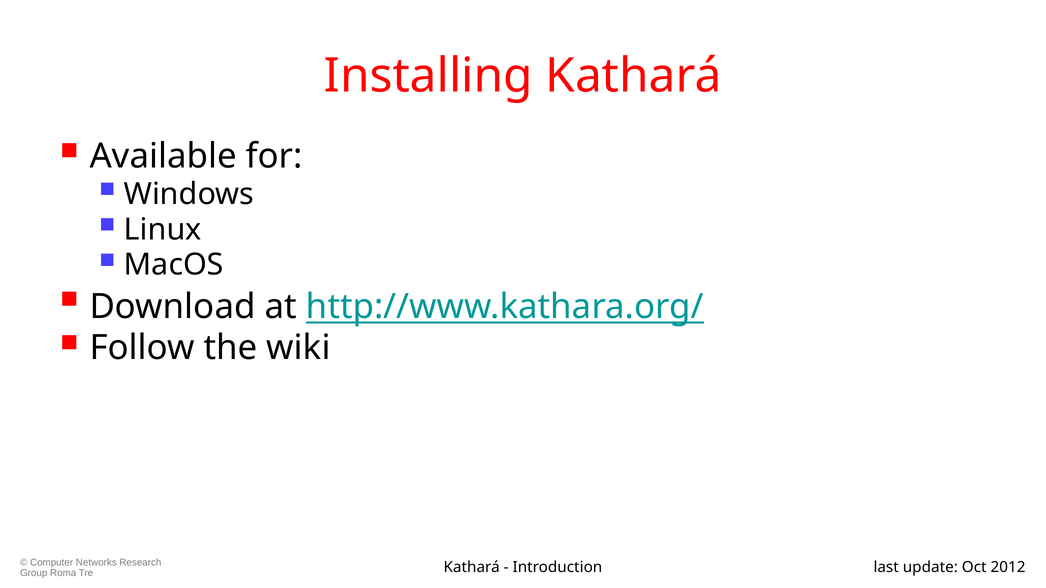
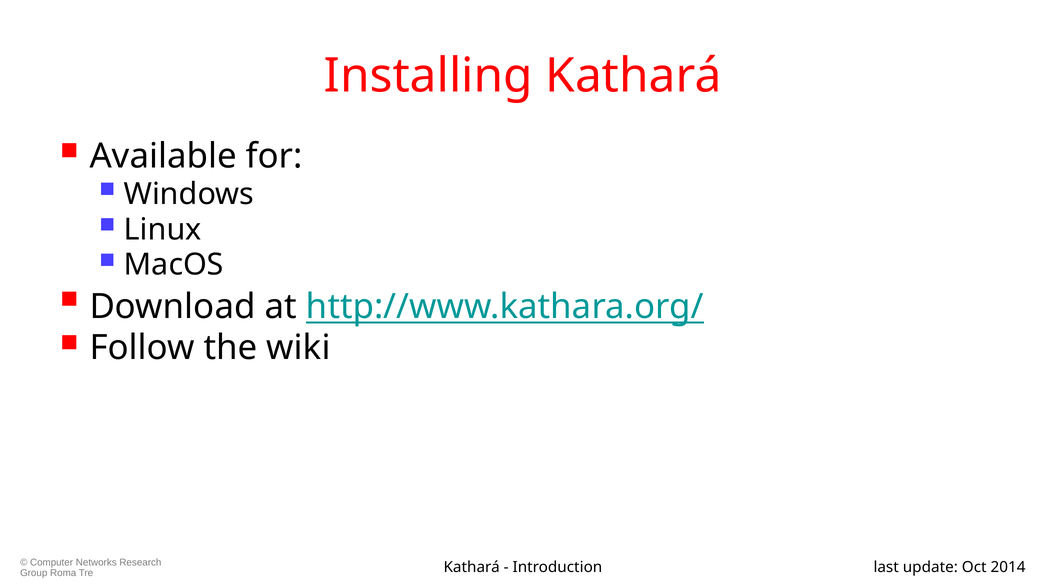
2012: 2012 -> 2014 (1008, 568)
